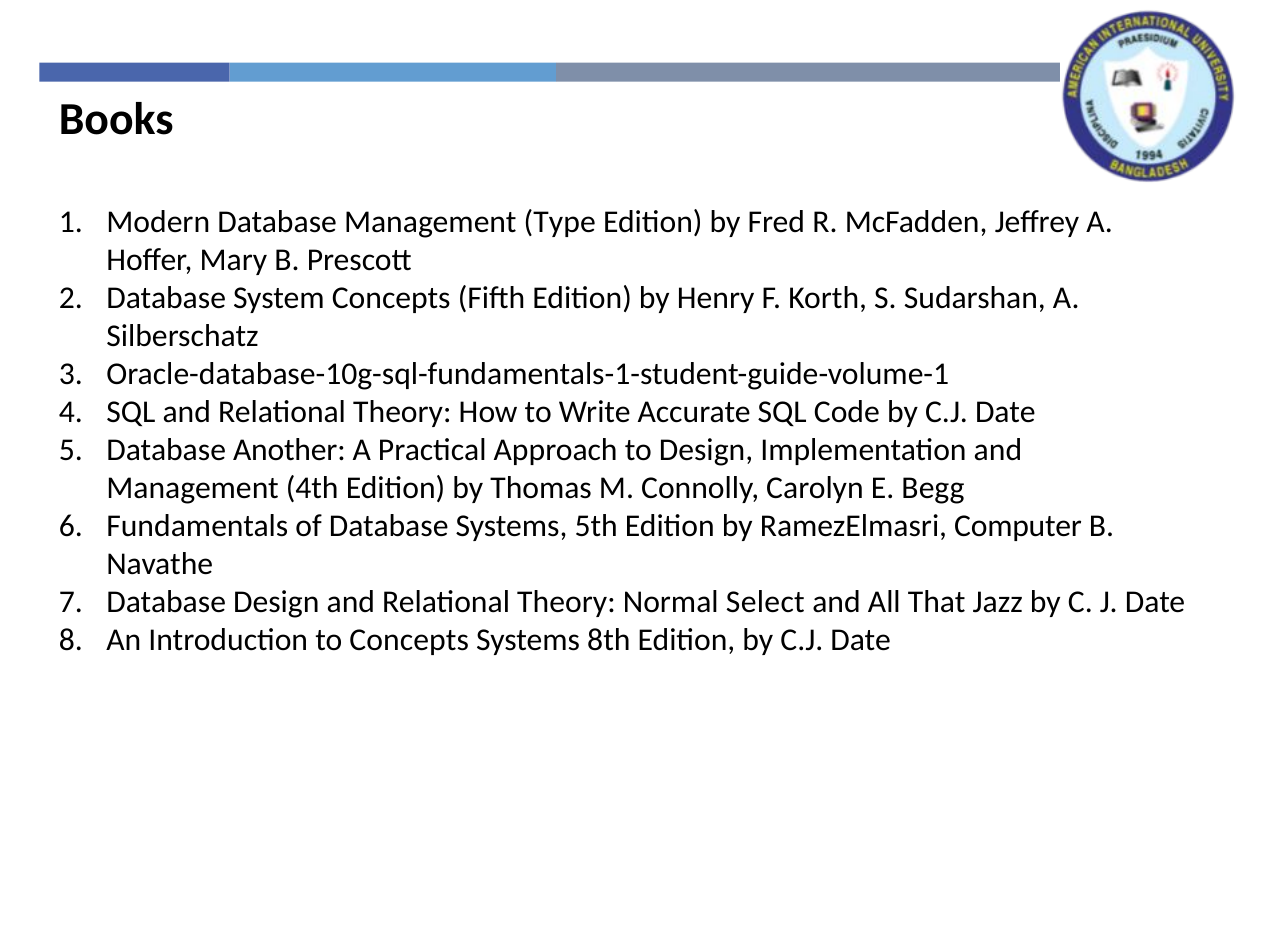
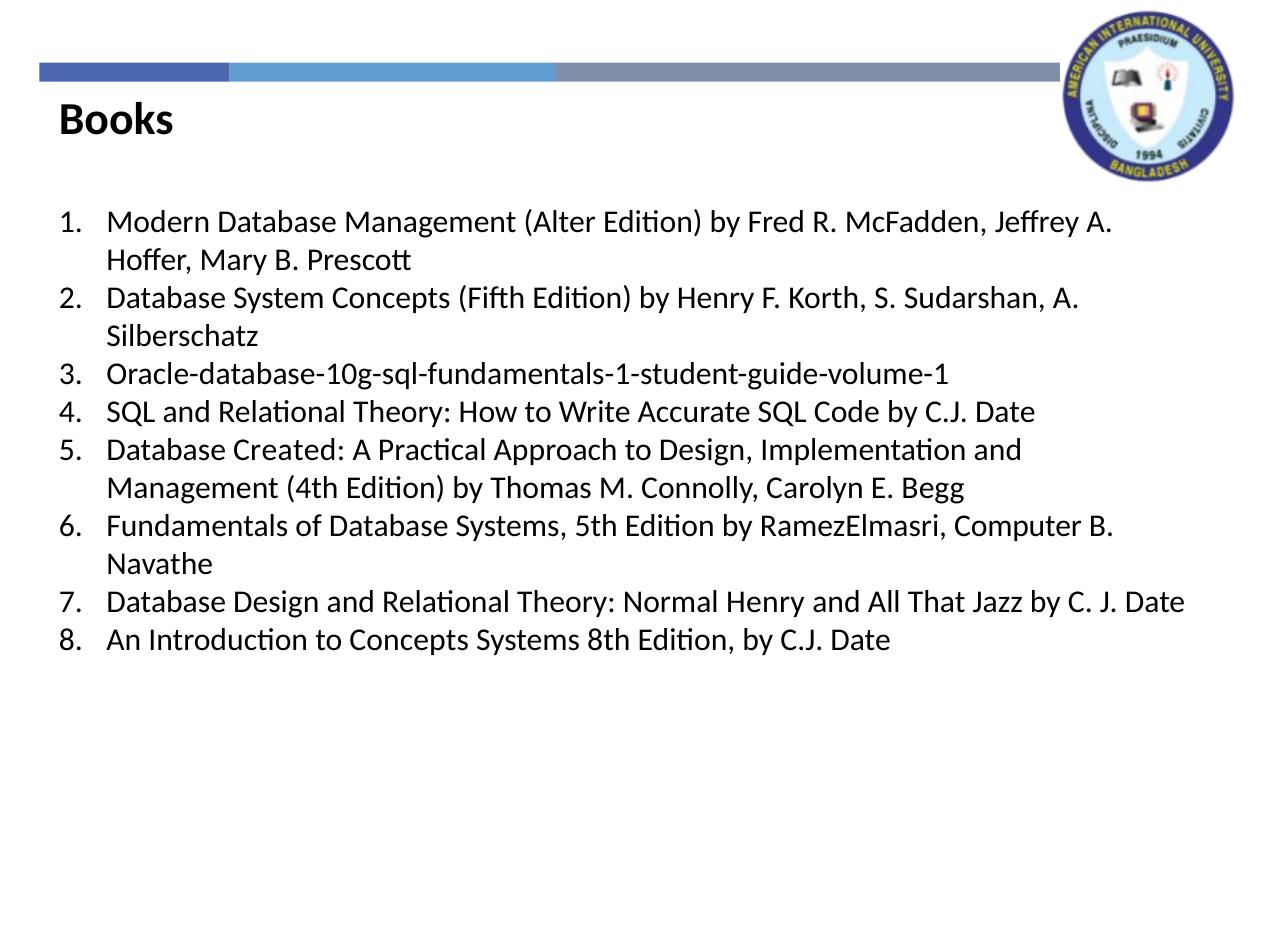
Type: Type -> Alter (560, 222)
Another: Another -> Created (289, 451)
Normal Select: Select -> Henry (765, 603)
